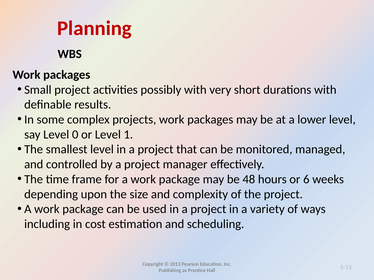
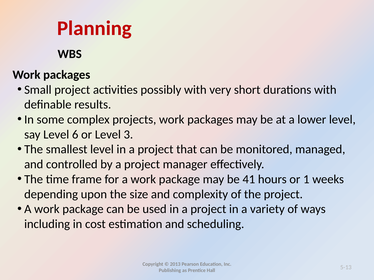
0: 0 -> 6 (75, 135)
1: 1 -> 3 (128, 135)
48: 48 -> 41 (249, 180)
6: 6 -> 1 (306, 180)
